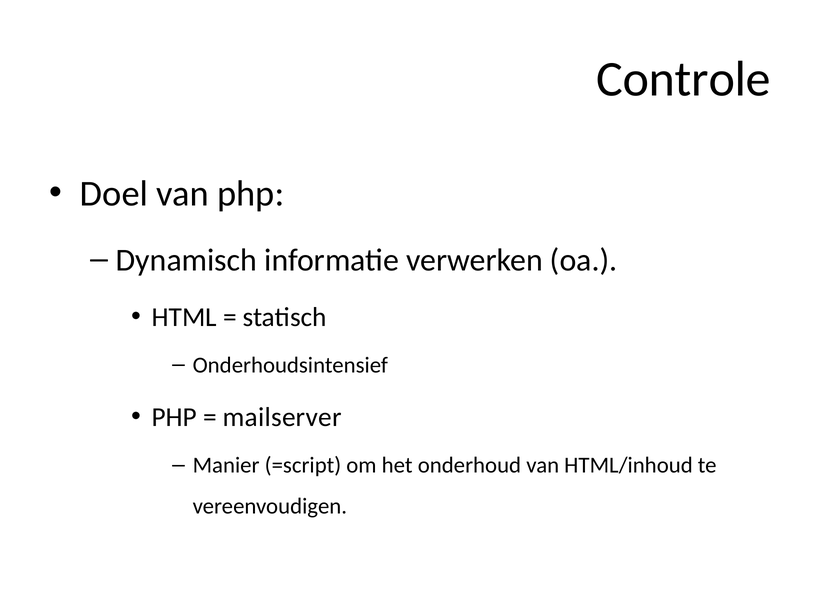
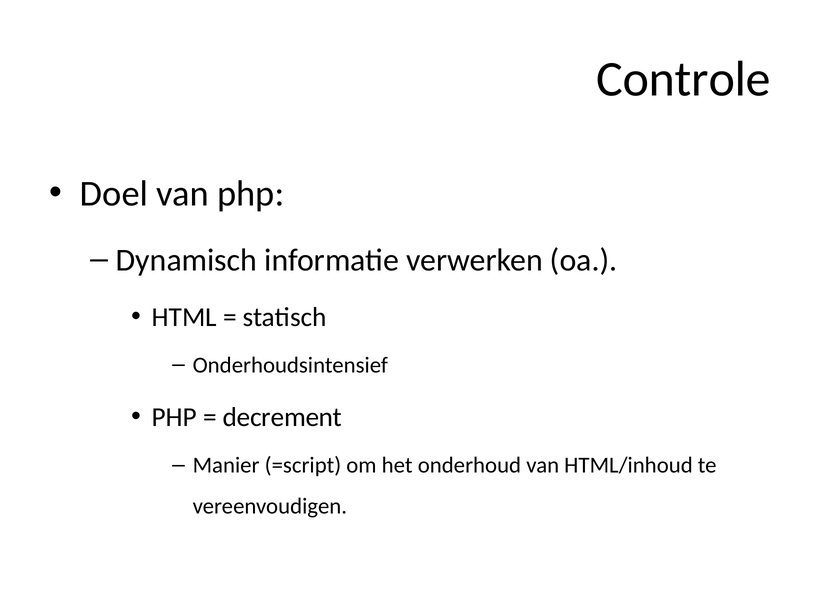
mailserver: mailserver -> decrement (282, 417)
